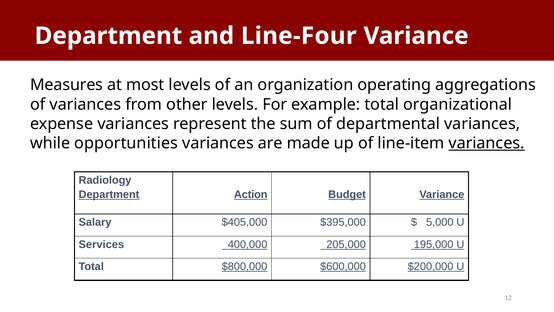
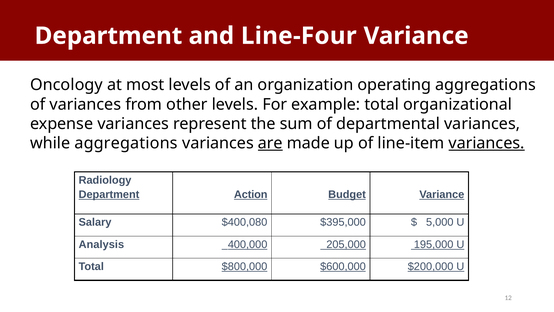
Measures: Measures -> Oncology (66, 85)
while opportunities: opportunities -> aggregations (126, 143)
are underline: none -> present (270, 143)
$405,000: $405,000 -> $400,080 (245, 222)
Services: Services -> Analysis (101, 244)
